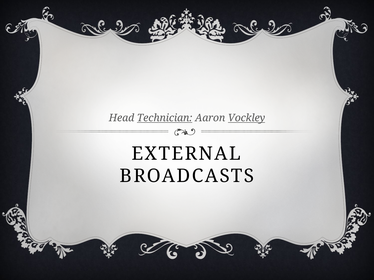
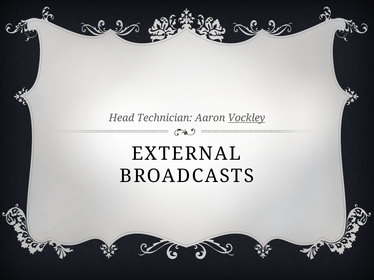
Technician underline: present -> none (165, 118)
